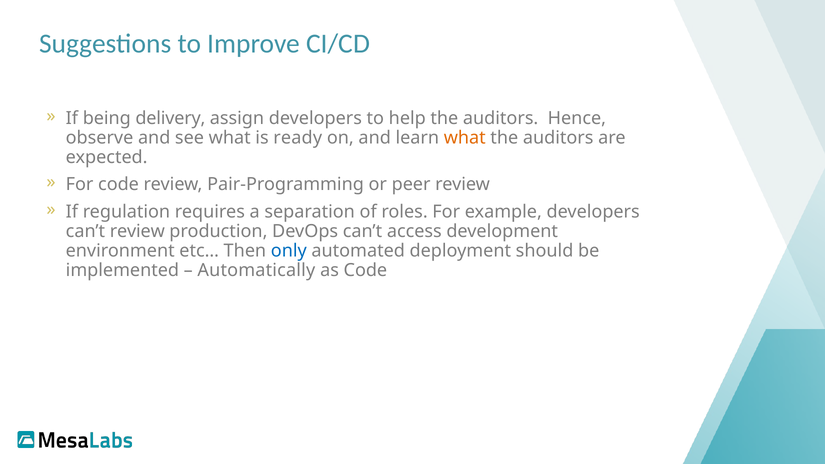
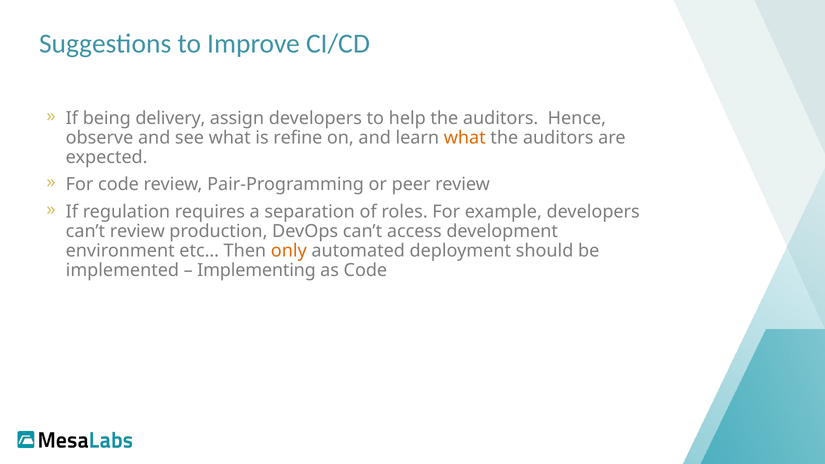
ready: ready -> refine (298, 138)
only colour: blue -> orange (289, 251)
Automatically: Automatically -> Implementing (257, 270)
